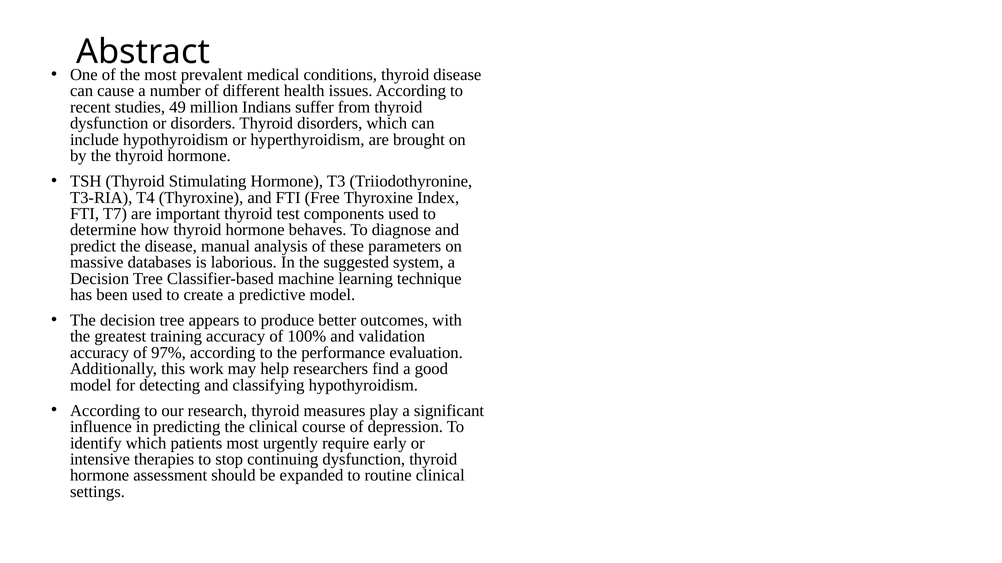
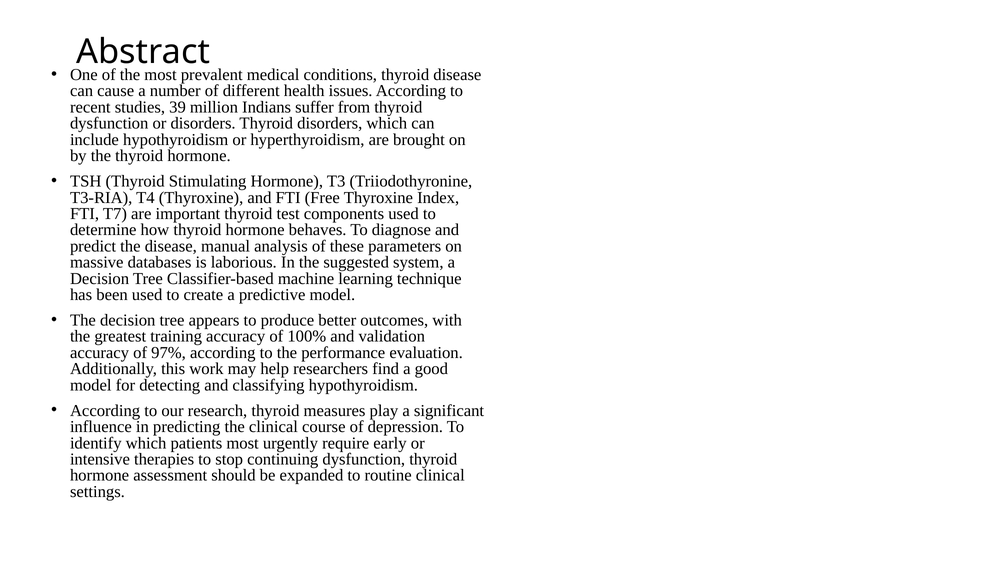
49: 49 -> 39 (178, 107)
